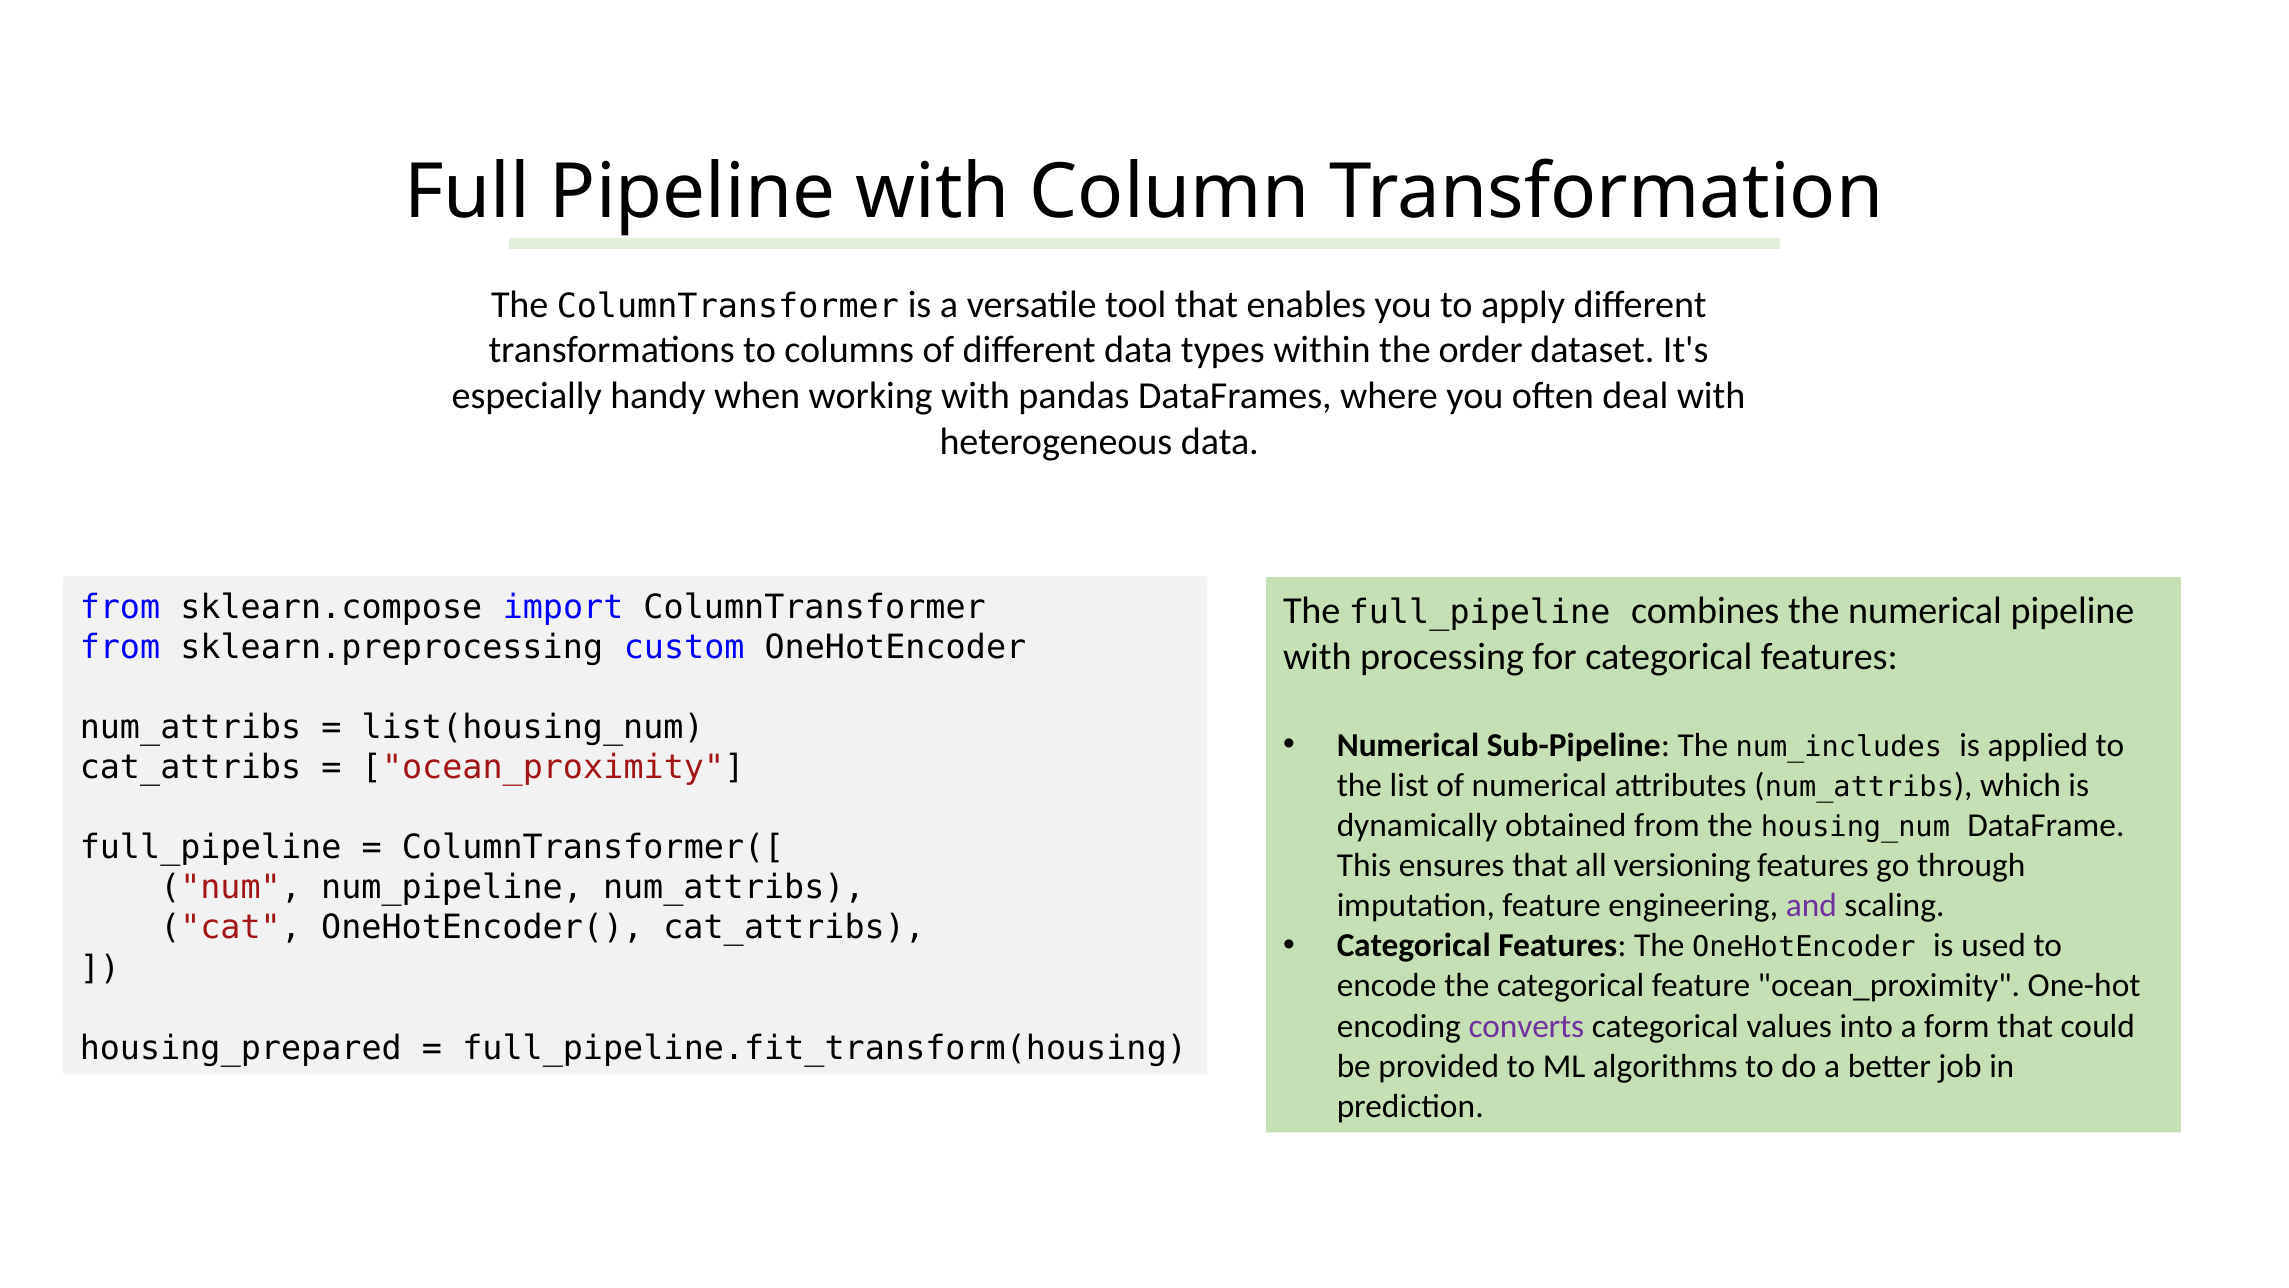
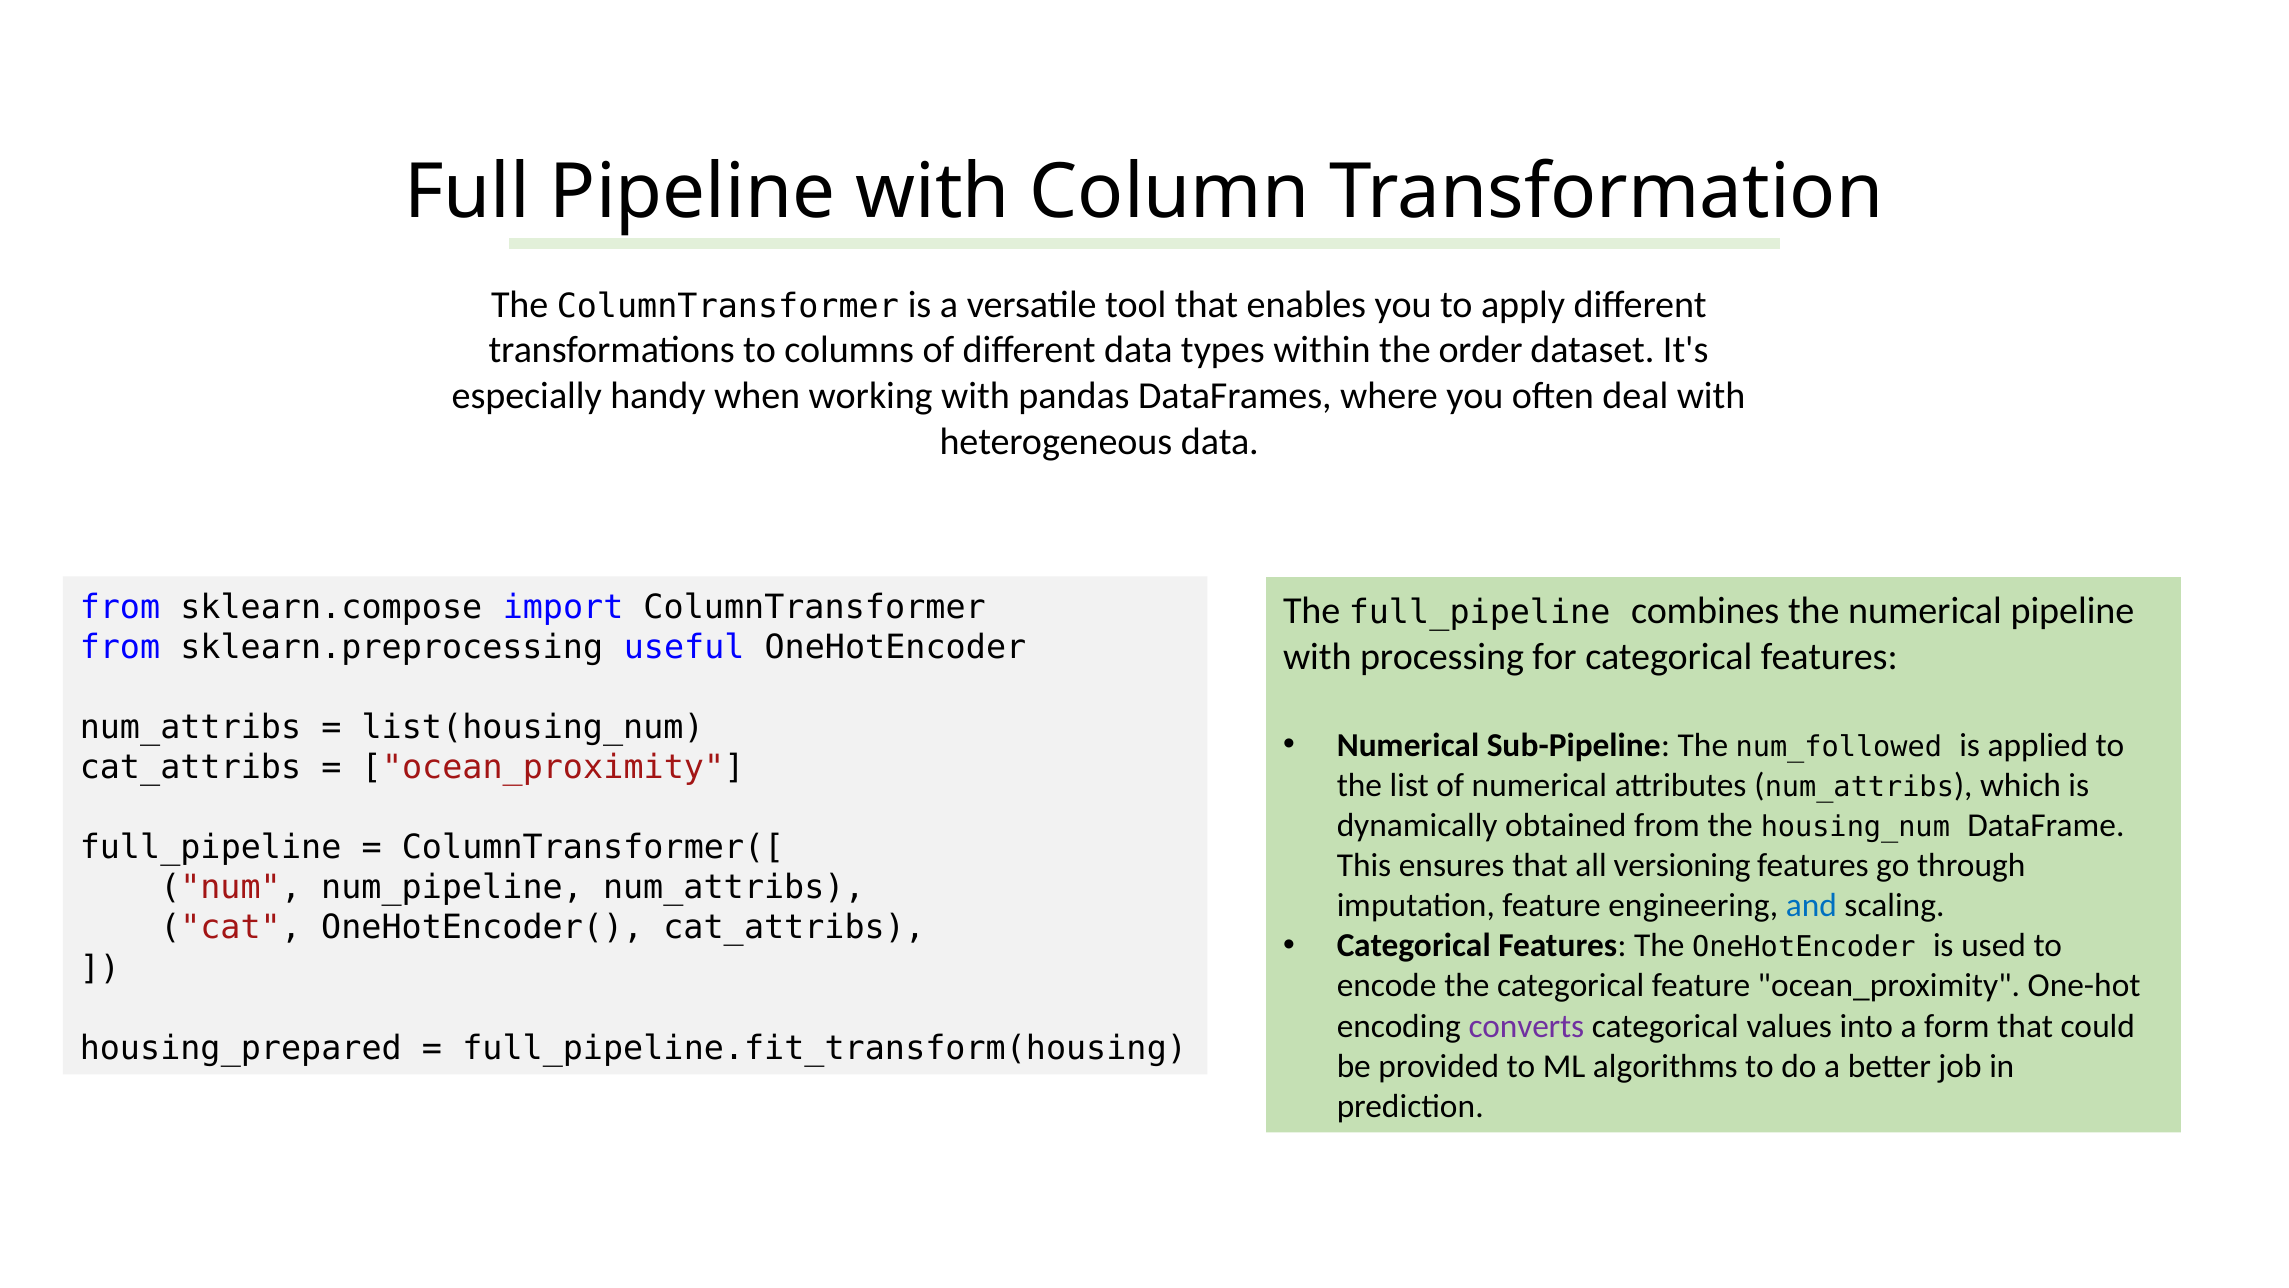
custom: custom -> useful (684, 647)
num_includes: num_includes -> num_followed (1839, 747)
and colour: purple -> blue (1811, 905)
